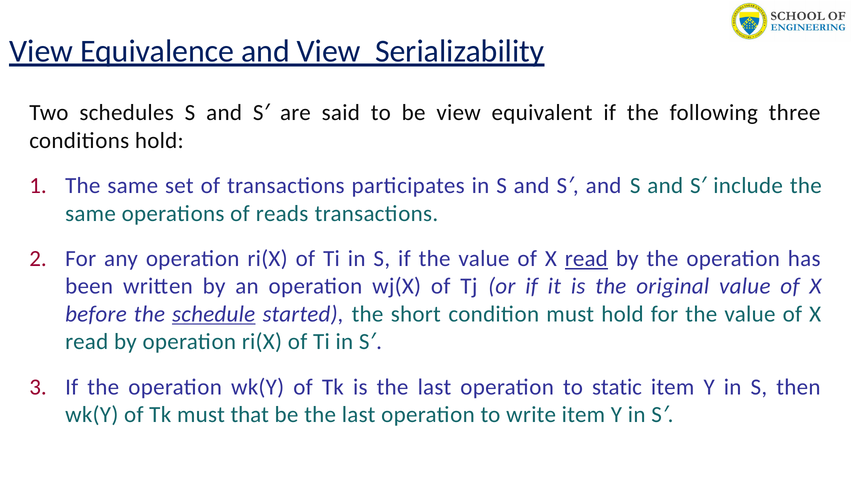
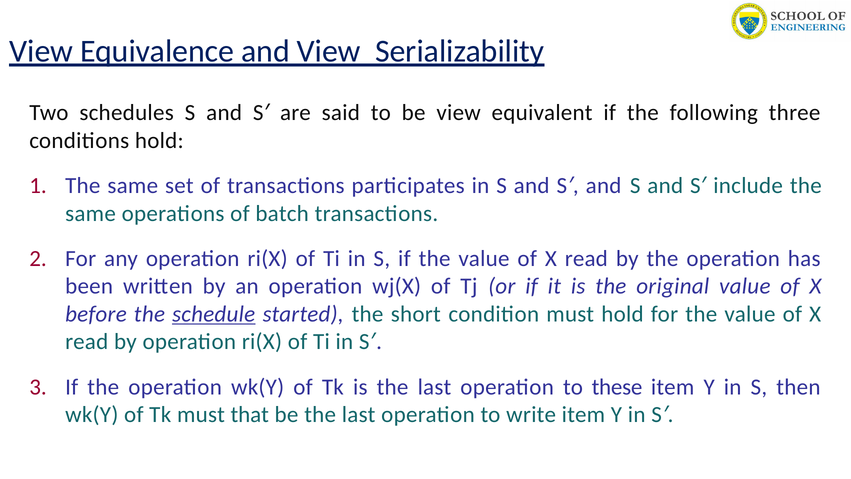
reads: reads -> batch (282, 213)
read underline: present -> none (586, 259)
static: static -> these (617, 387)
